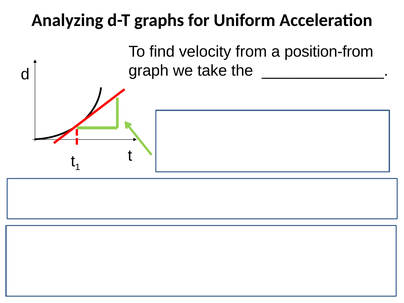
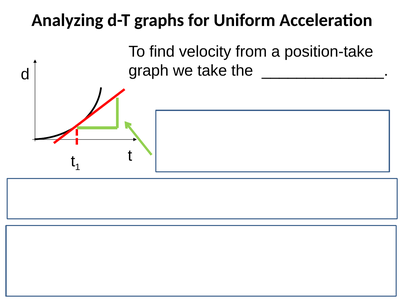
position-from: position-from -> position-take (329, 52)
